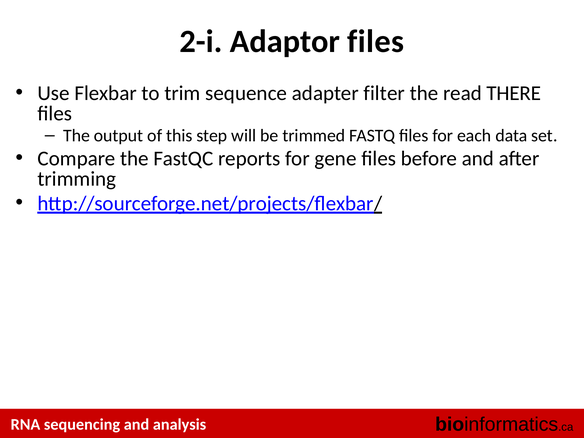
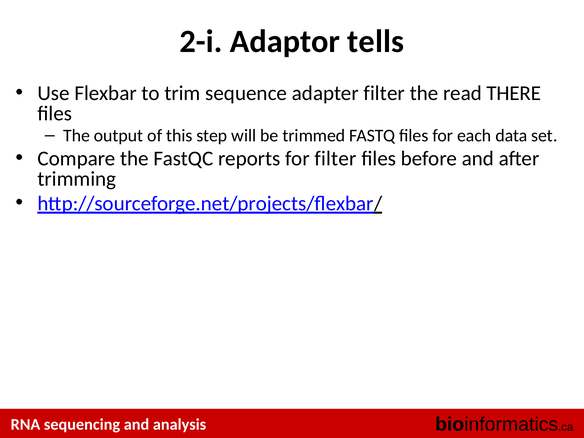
Adaptor files: files -> tells (376, 42)
for gene: gene -> filter (335, 159)
